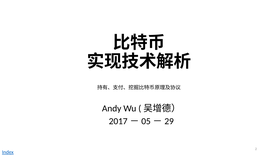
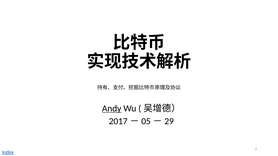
Andy underline: none -> present (112, 109)
